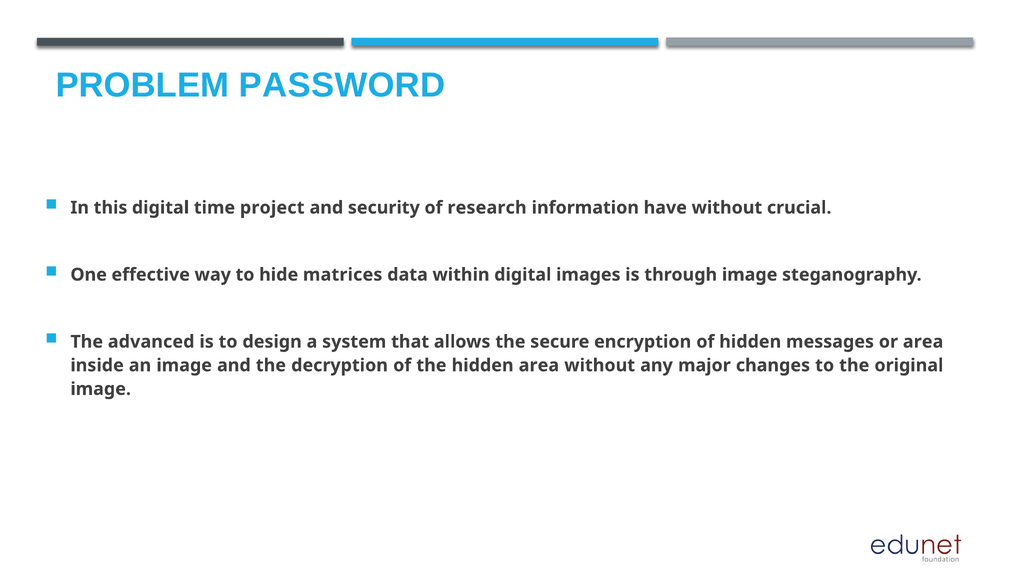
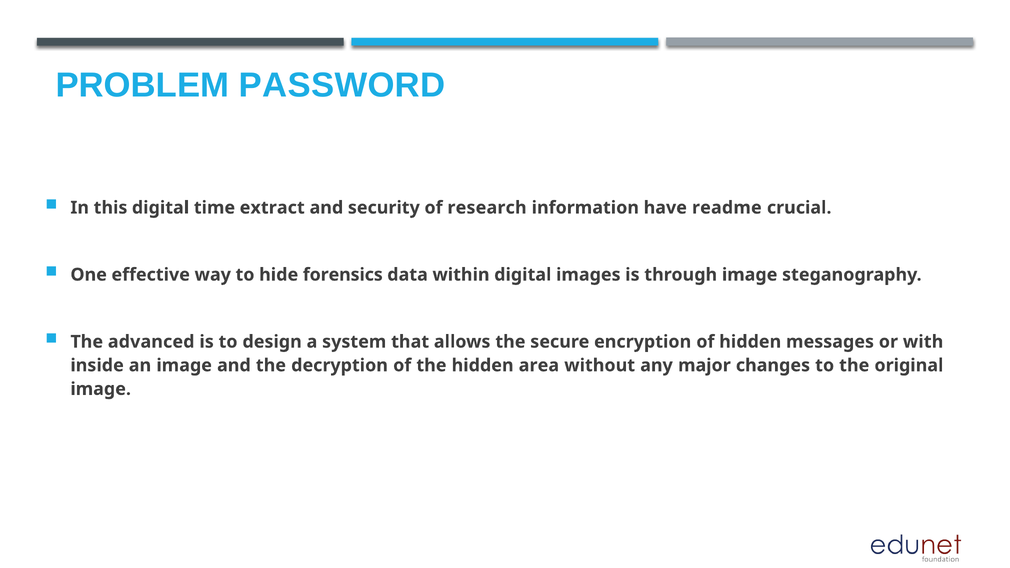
project: project -> extract (272, 208)
have without: without -> readme (727, 208)
matrices: matrices -> forensics (343, 275)
or area: area -> with (923, 342)
